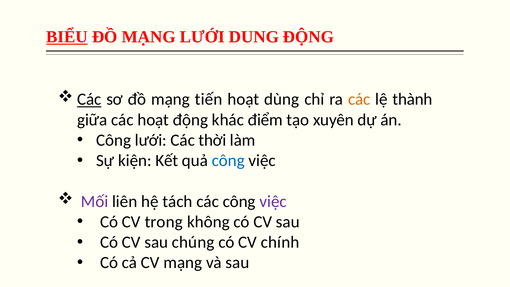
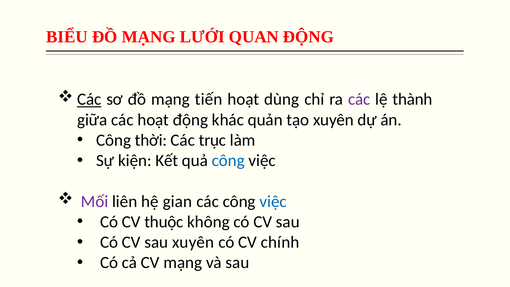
BIỂU underline: present -> none (67, 37)
DUNG: DUNG -> QUAN (254, 37)
các colour: orange -> purple (359, 99)
điểm: điểm -> quản (265, 120)
Công lưới: lưới -> thời (151, 140)
thời: thời -> trục (212, 140)
tách: tách -> gian (177, 201)
việc colour: purple -> blue (273, 201)
trong: trong -> thuộc (164, 222)
sau chúng: chúng -> xuyên (193, 242)
